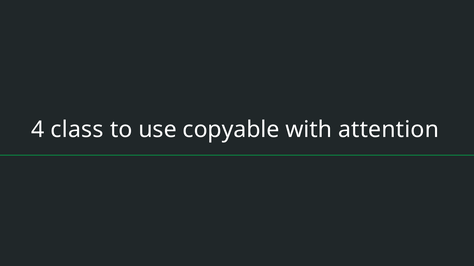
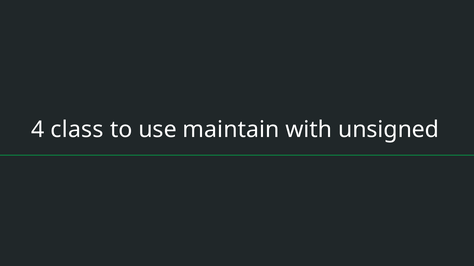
copyable: copyable -> maintain (231, 130)
attention: attention -> unsigned (389, 130)
